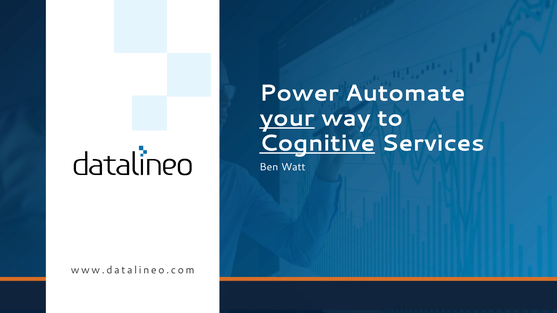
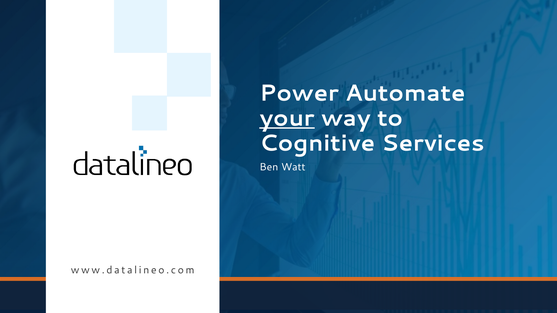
Cognitive underline: present -> none (317, 143)
